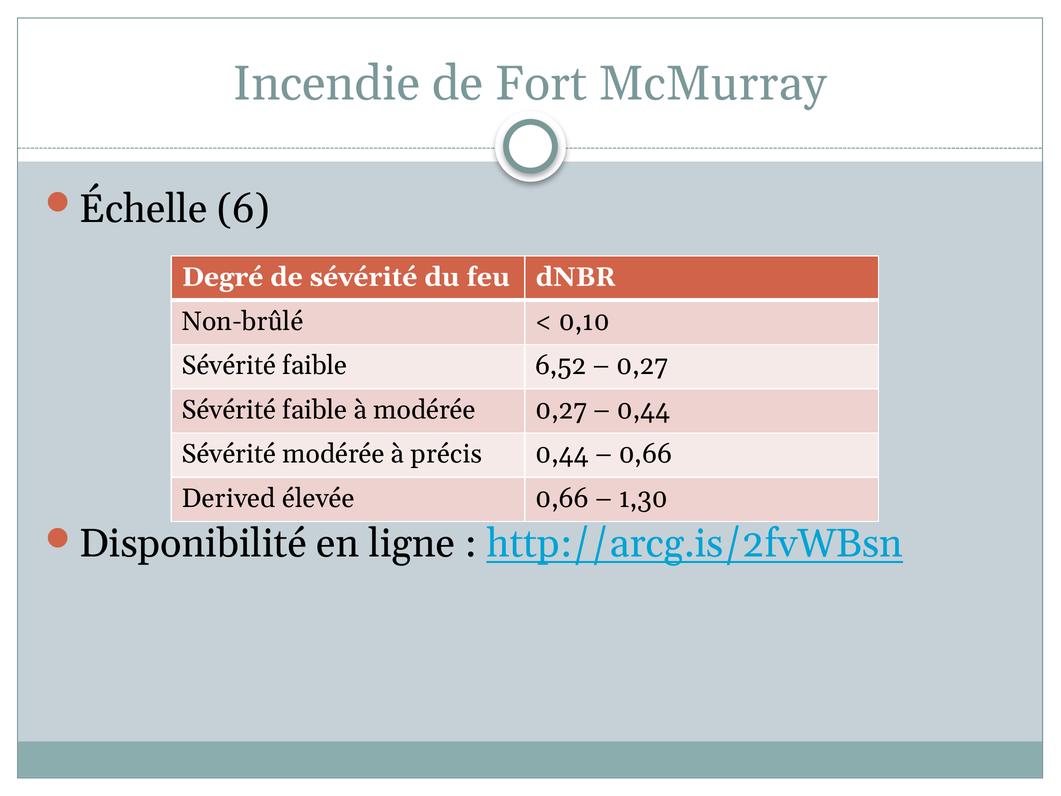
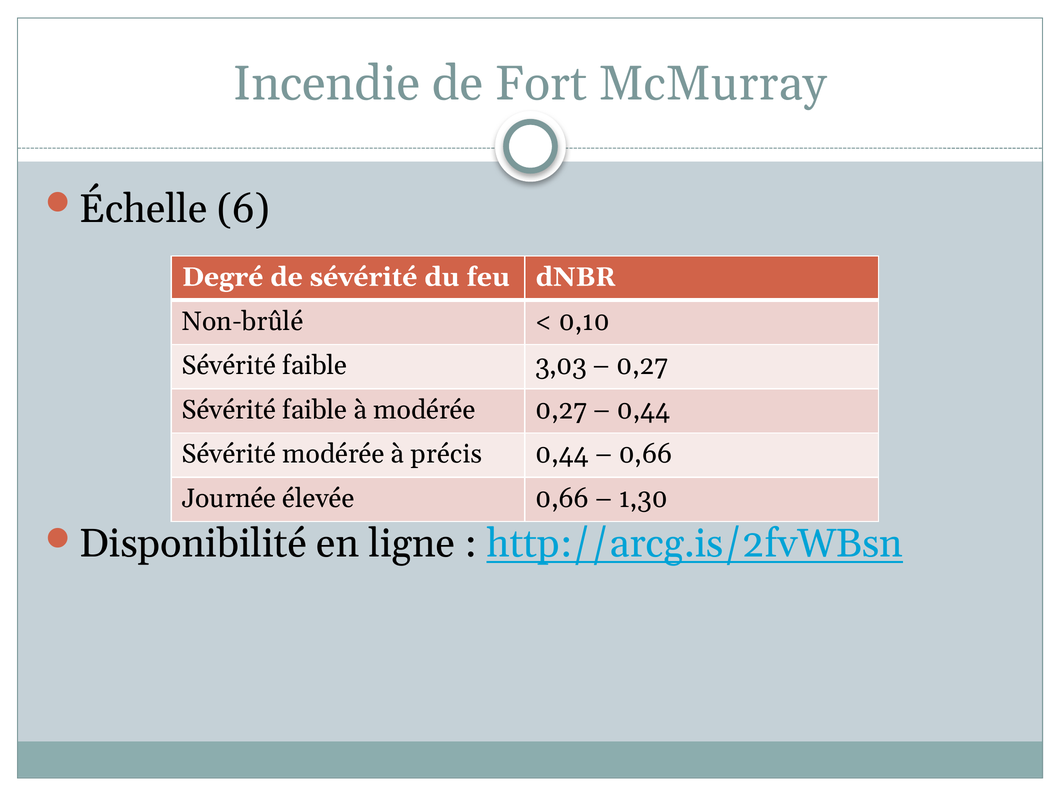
6,52: 6,52 -> 3,03 (561, 365)
Derived: Derived -> Journée (229, 498)
